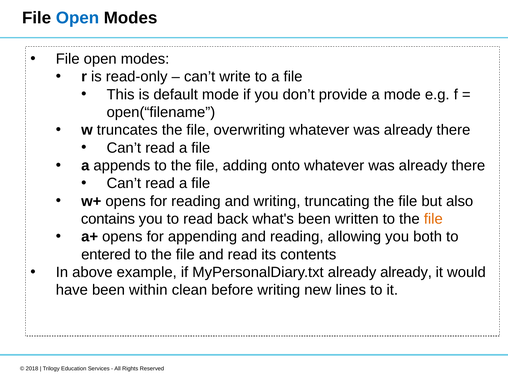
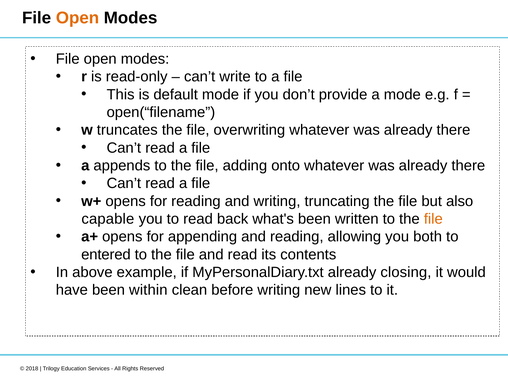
Open colour: blue -> orange (77, 18)
contains: contains -> capable (108, 219)
already already: already -> closing (406, 272)
